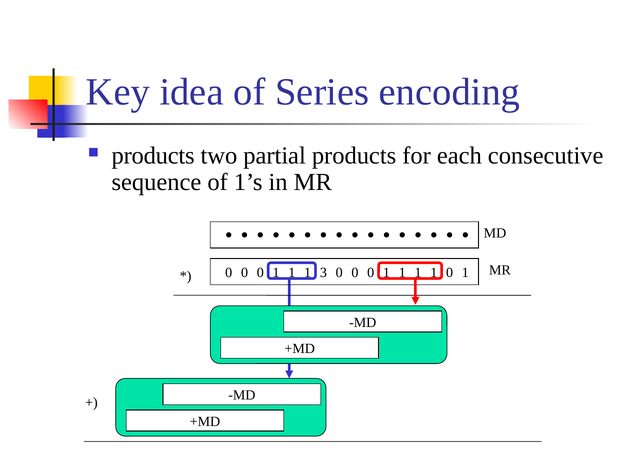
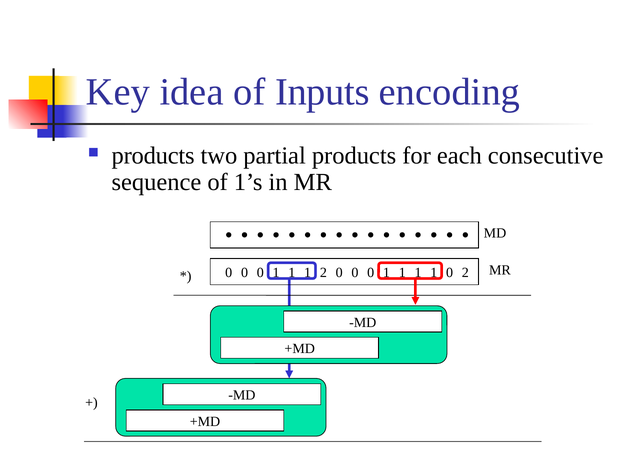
Series: Series -> Inputs (322, 92)
3: 3 -> 2 (323, 273)
1: 1 -> 2 (465, 273)
